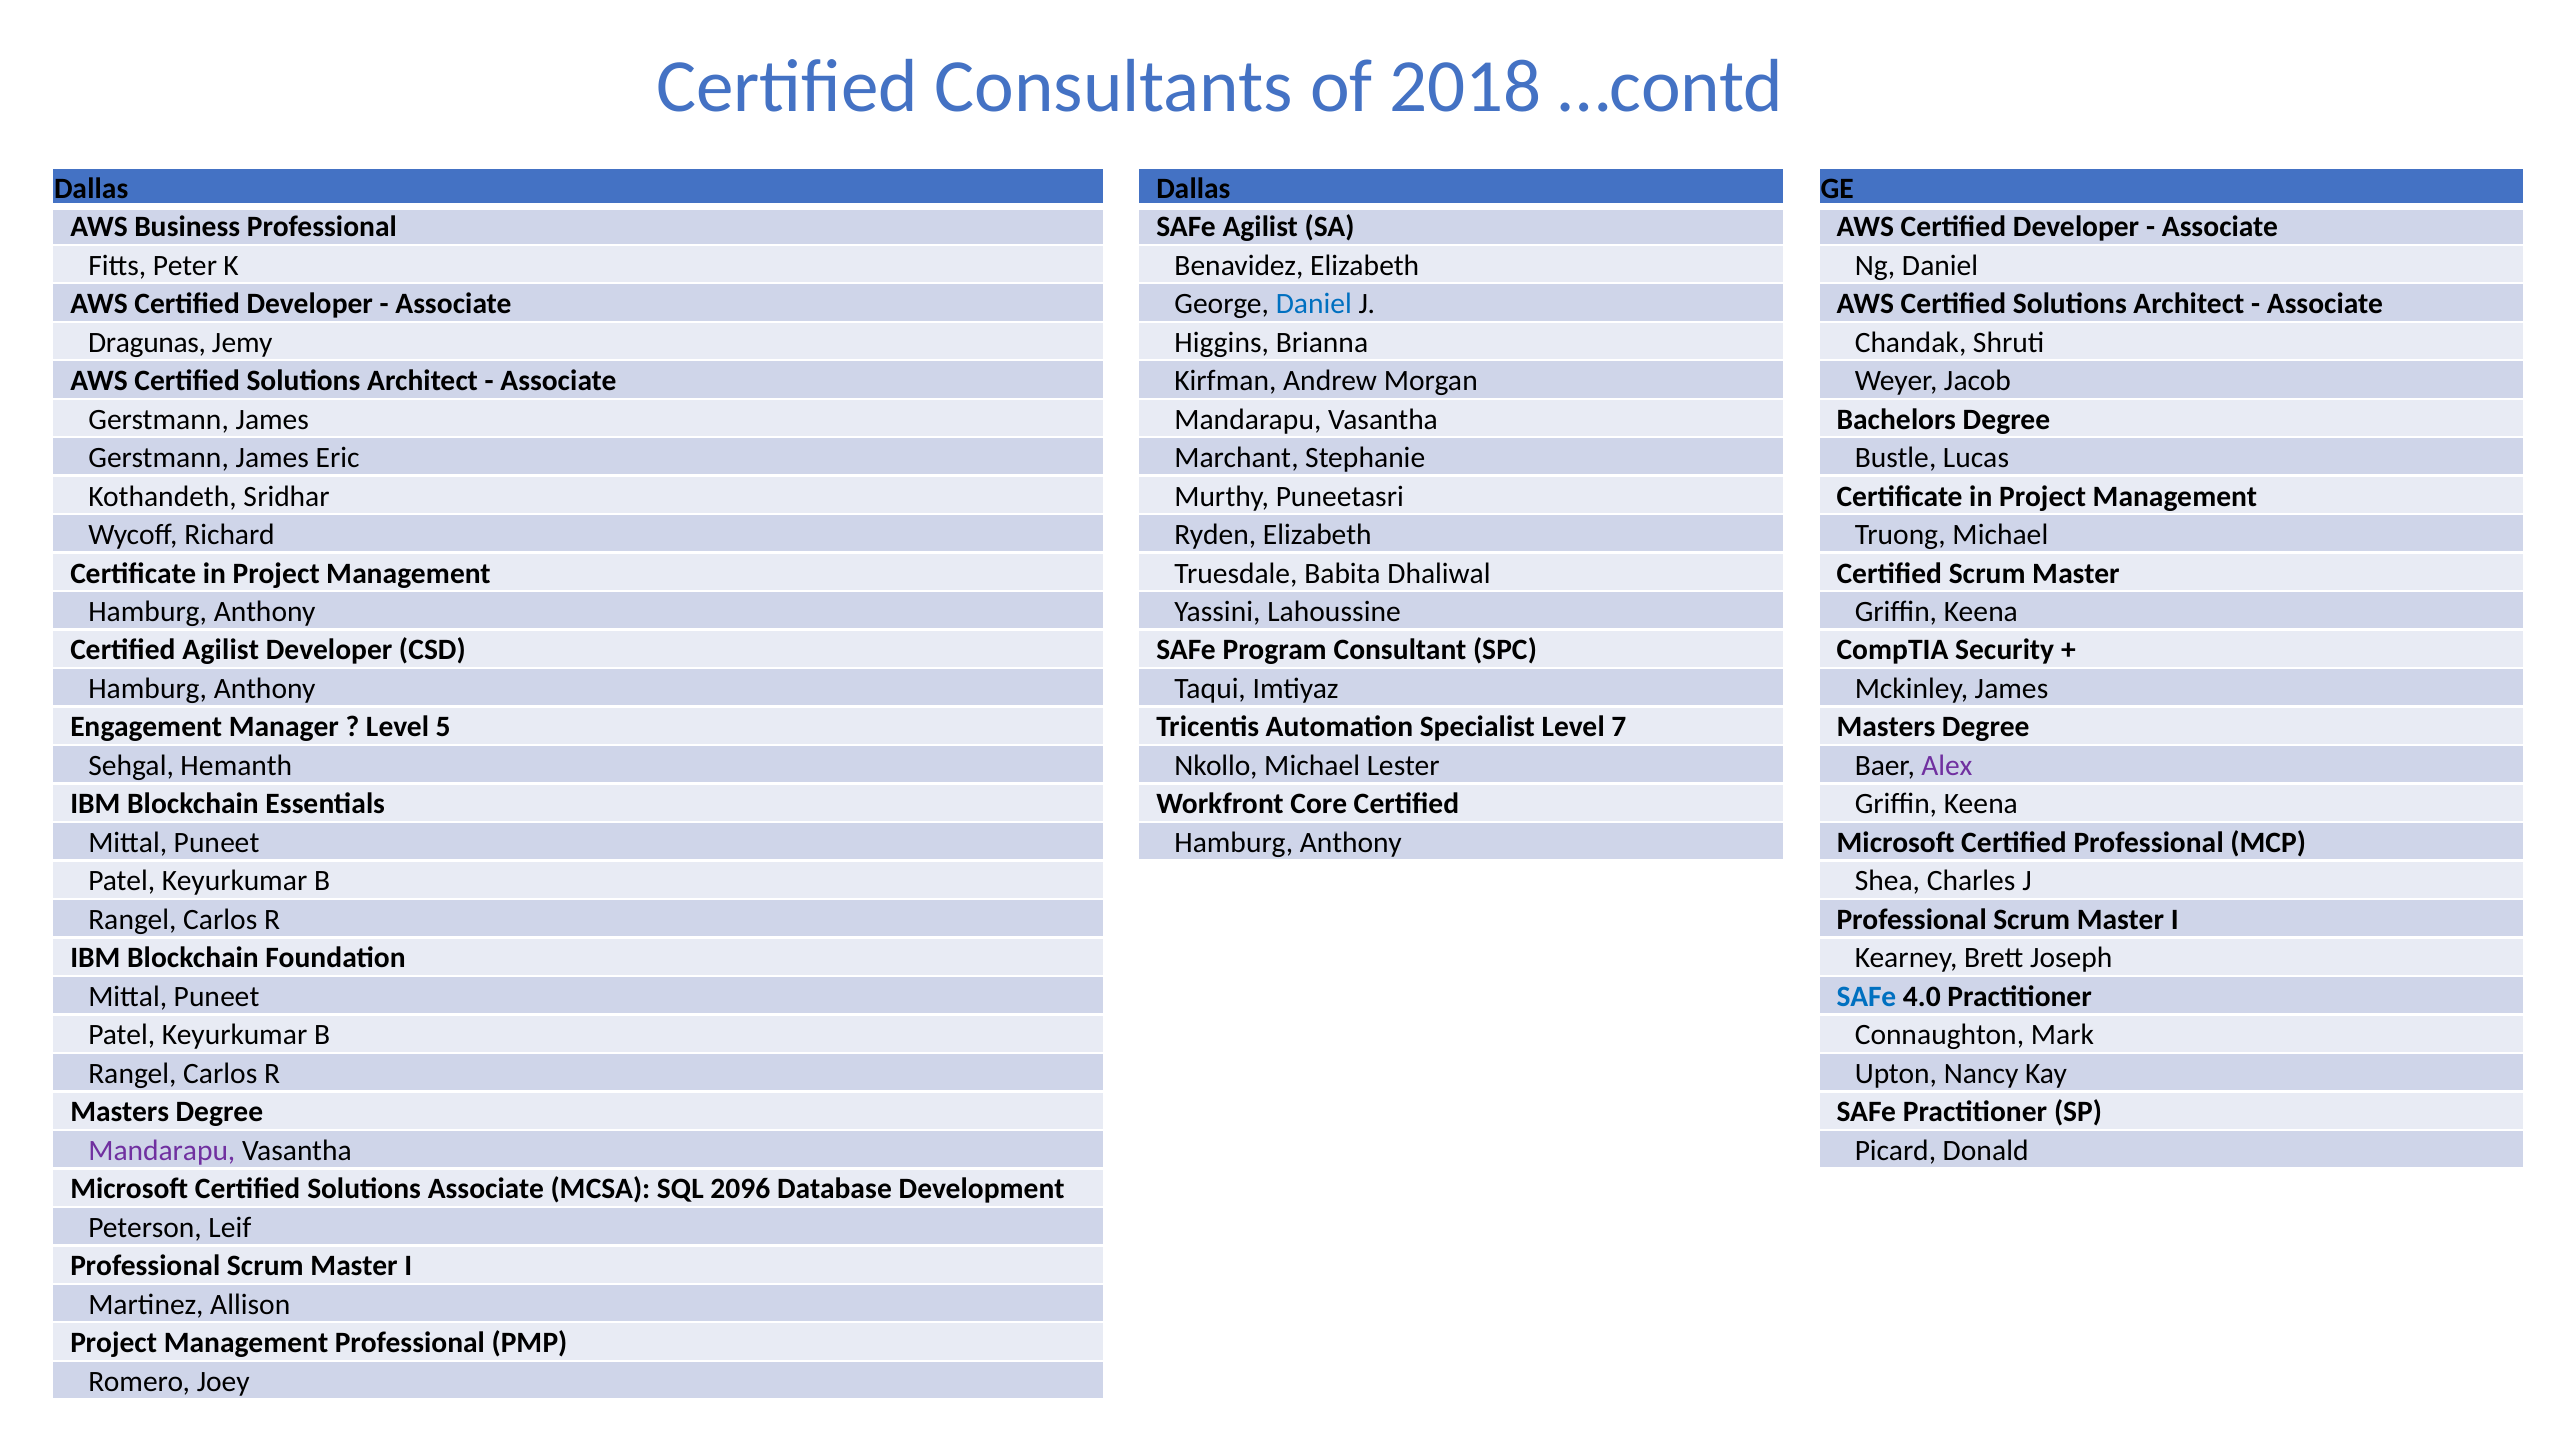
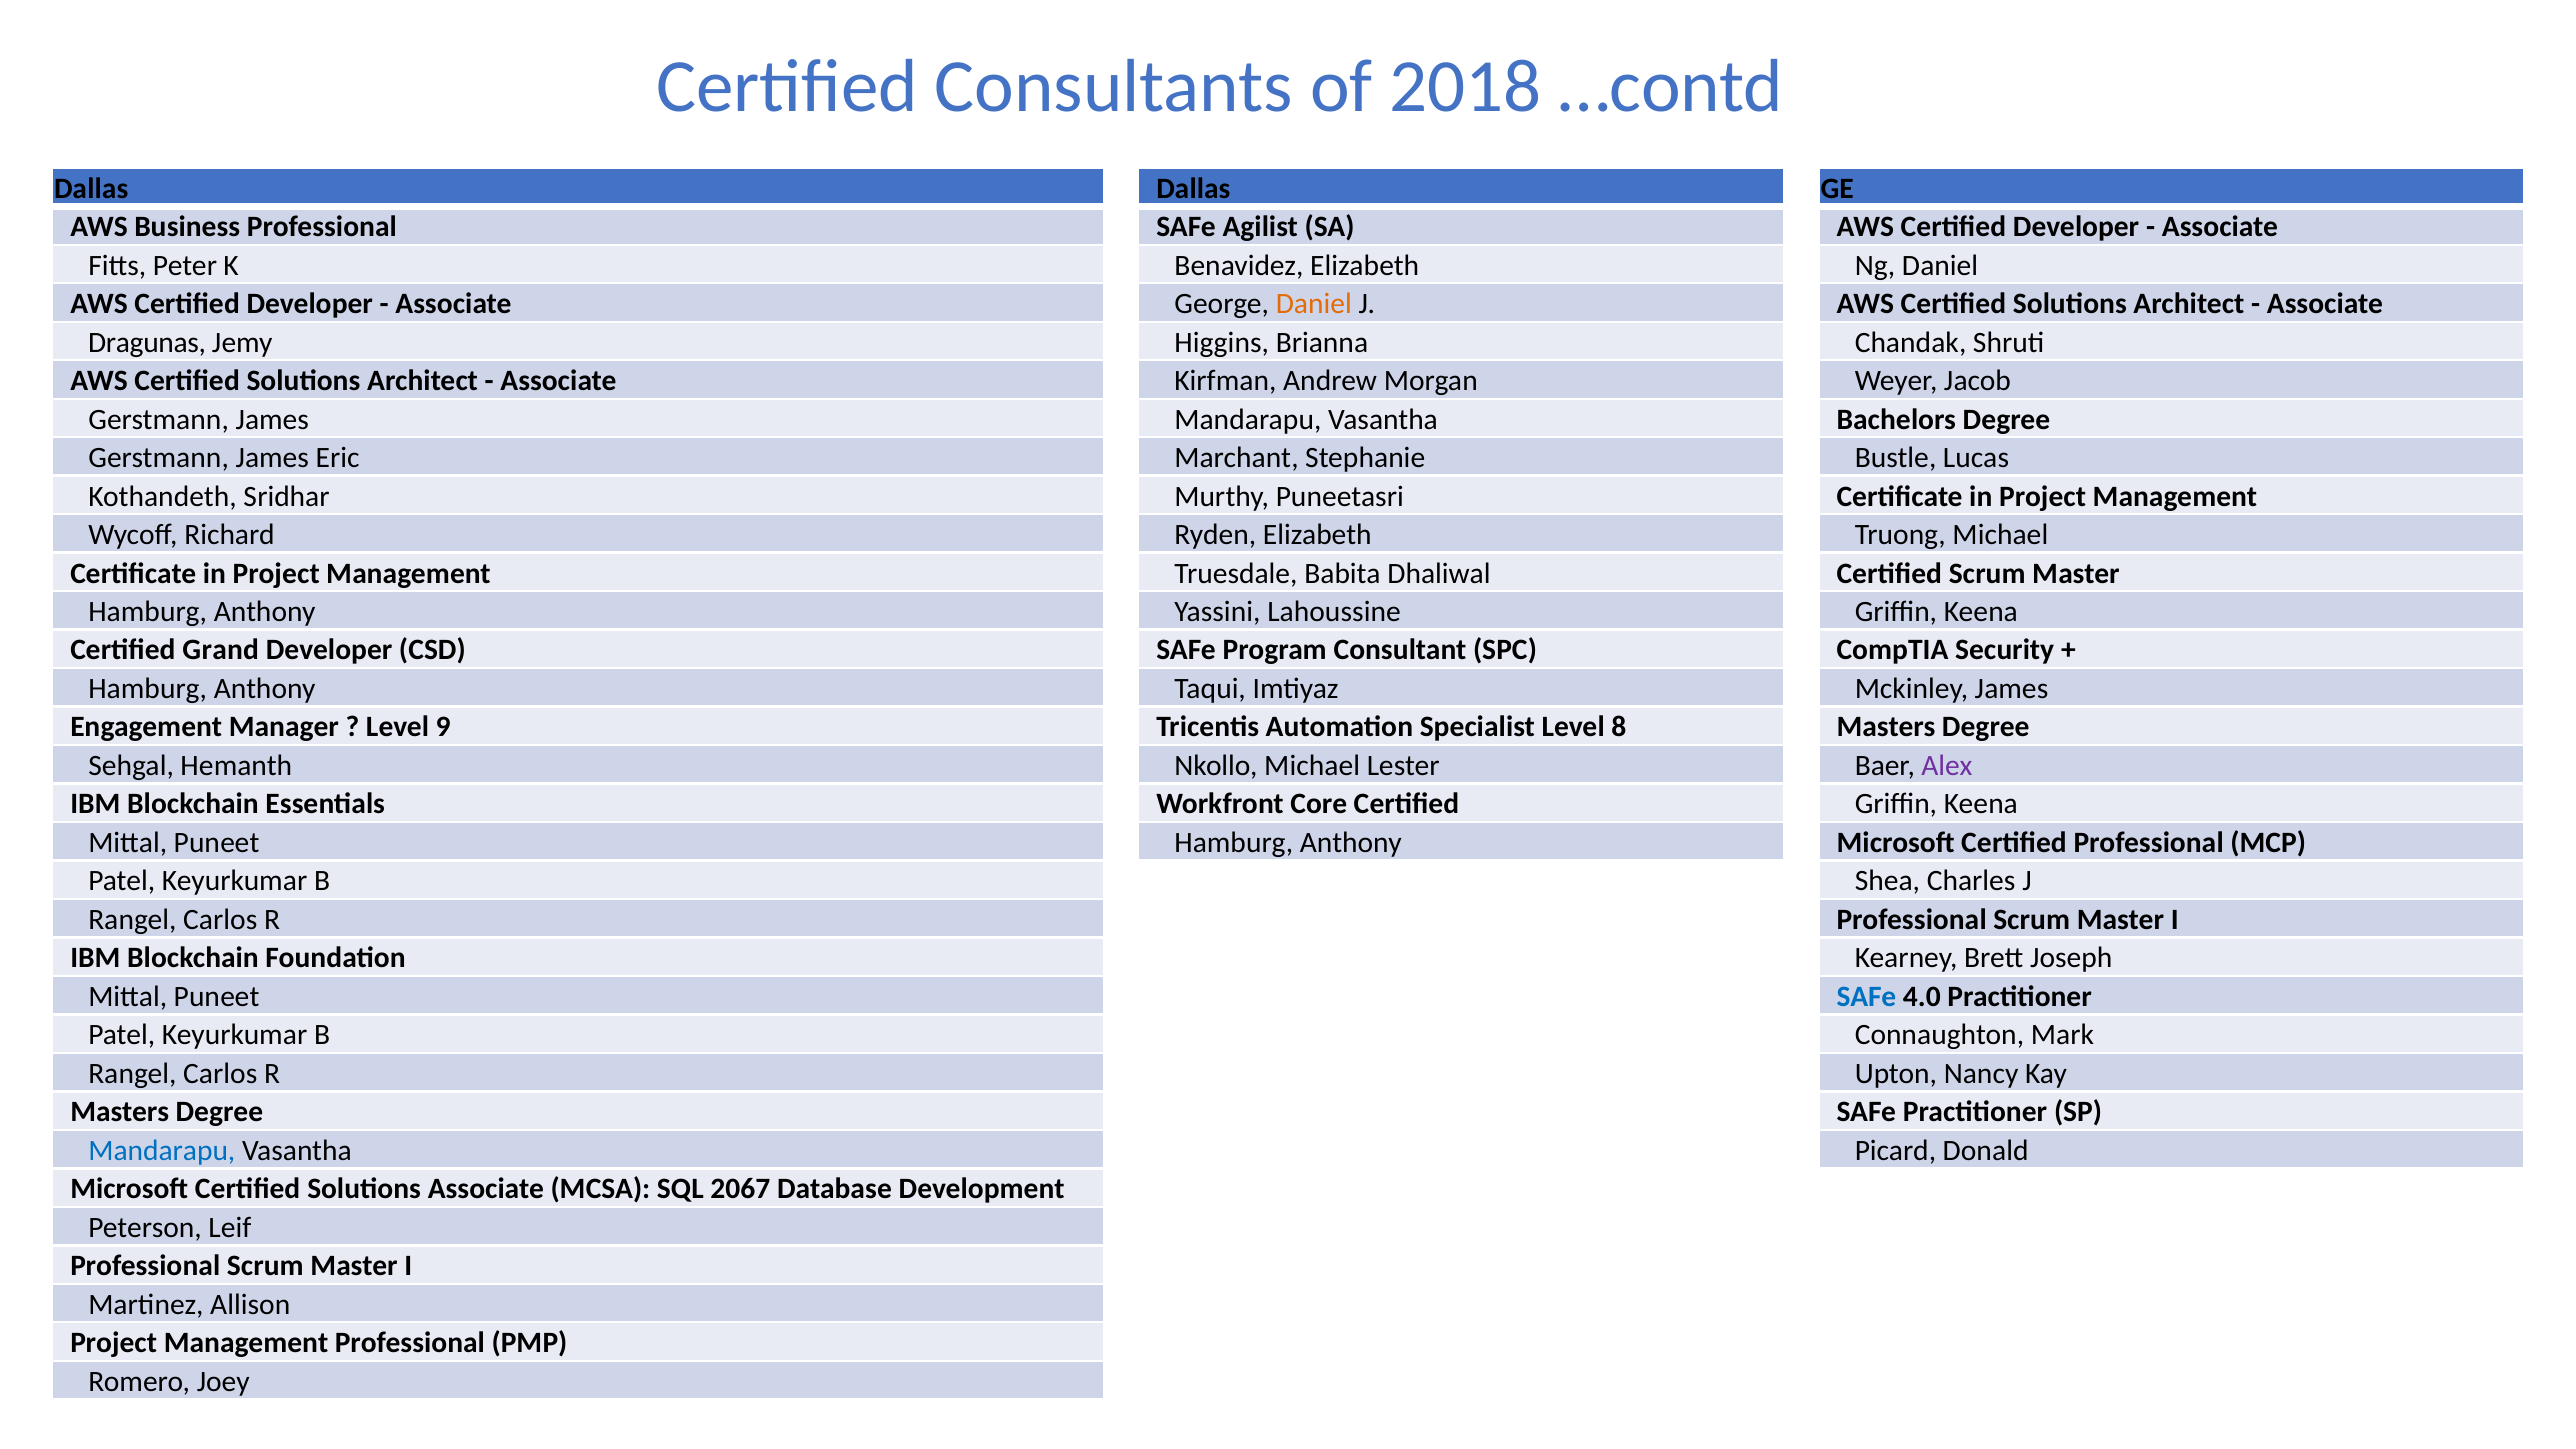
Daniel colour: blue -> orange (1314, 304)
Certified Agilist: Agilist -> Grand (221, 650)
5: 5 -> 9 (443, 727)
7: 7 -> 8 (1619, 727)
Mandarapu colour: purple -> blue (162, 1151)
2096: 2096 -> 2067 (740, 1189)
